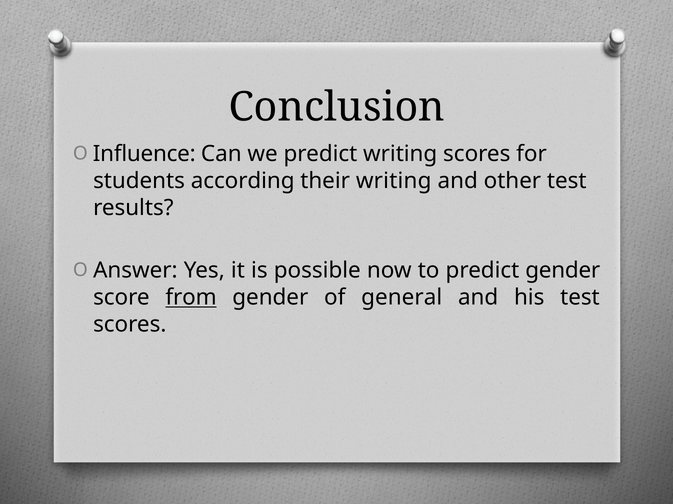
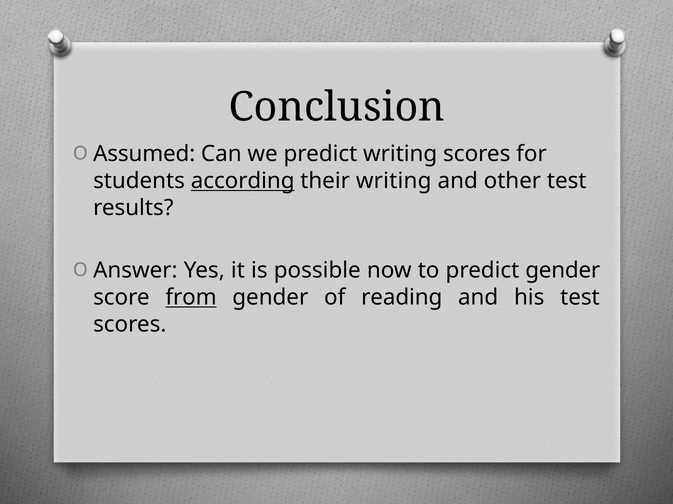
Influence: Influence -> Assumed (144, 154)
according underline: none -> present (243, 181)
general: general -> reading (402, 298)
